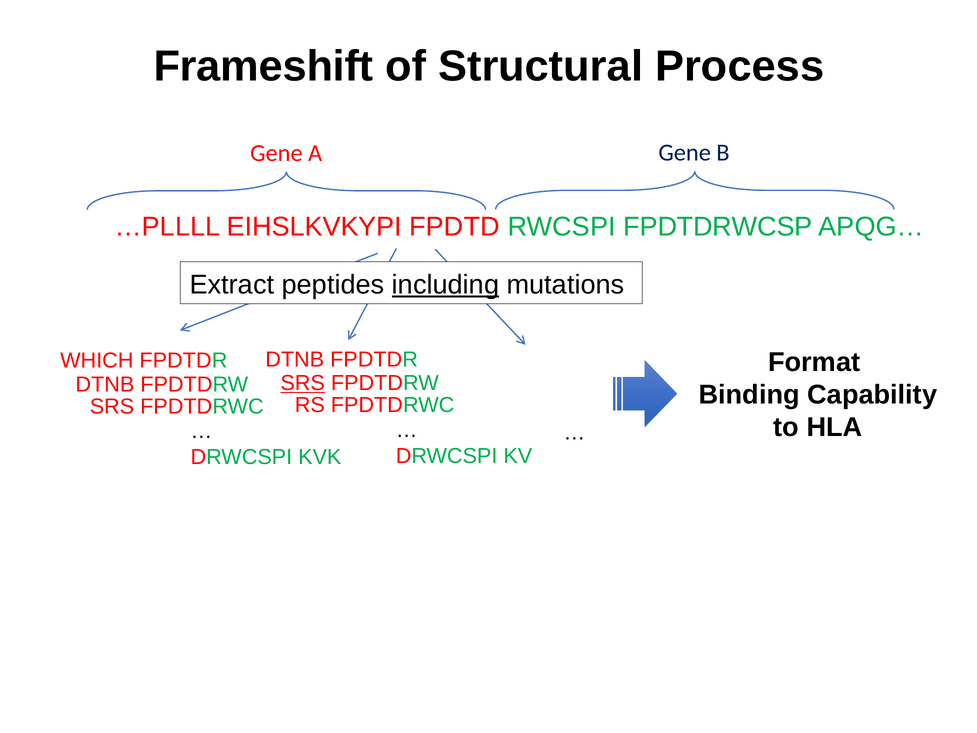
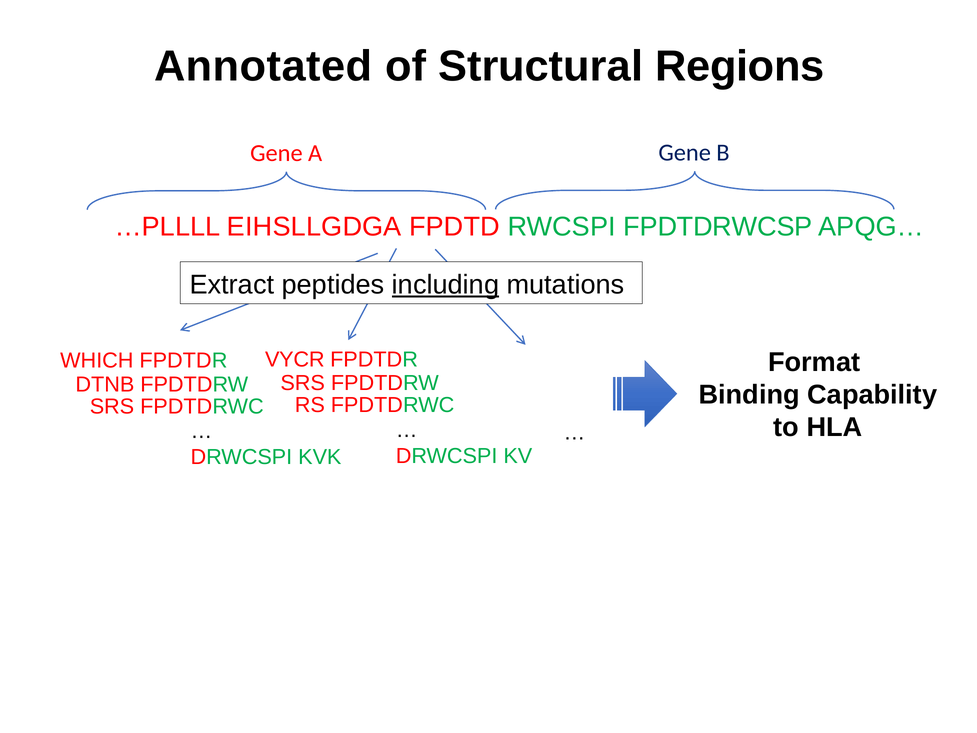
Frameshift: Frameshift -> Annotated (263, 67)
Process: Process -> Regions (740, 67)
EIHSLKVKYPI: EIHSLKVKYPI -> EIHSLLGDGA (314, 227)
DTNB: DTNB -> VYCR (295, 359)
SRS underline: present -> none (303, 383)
